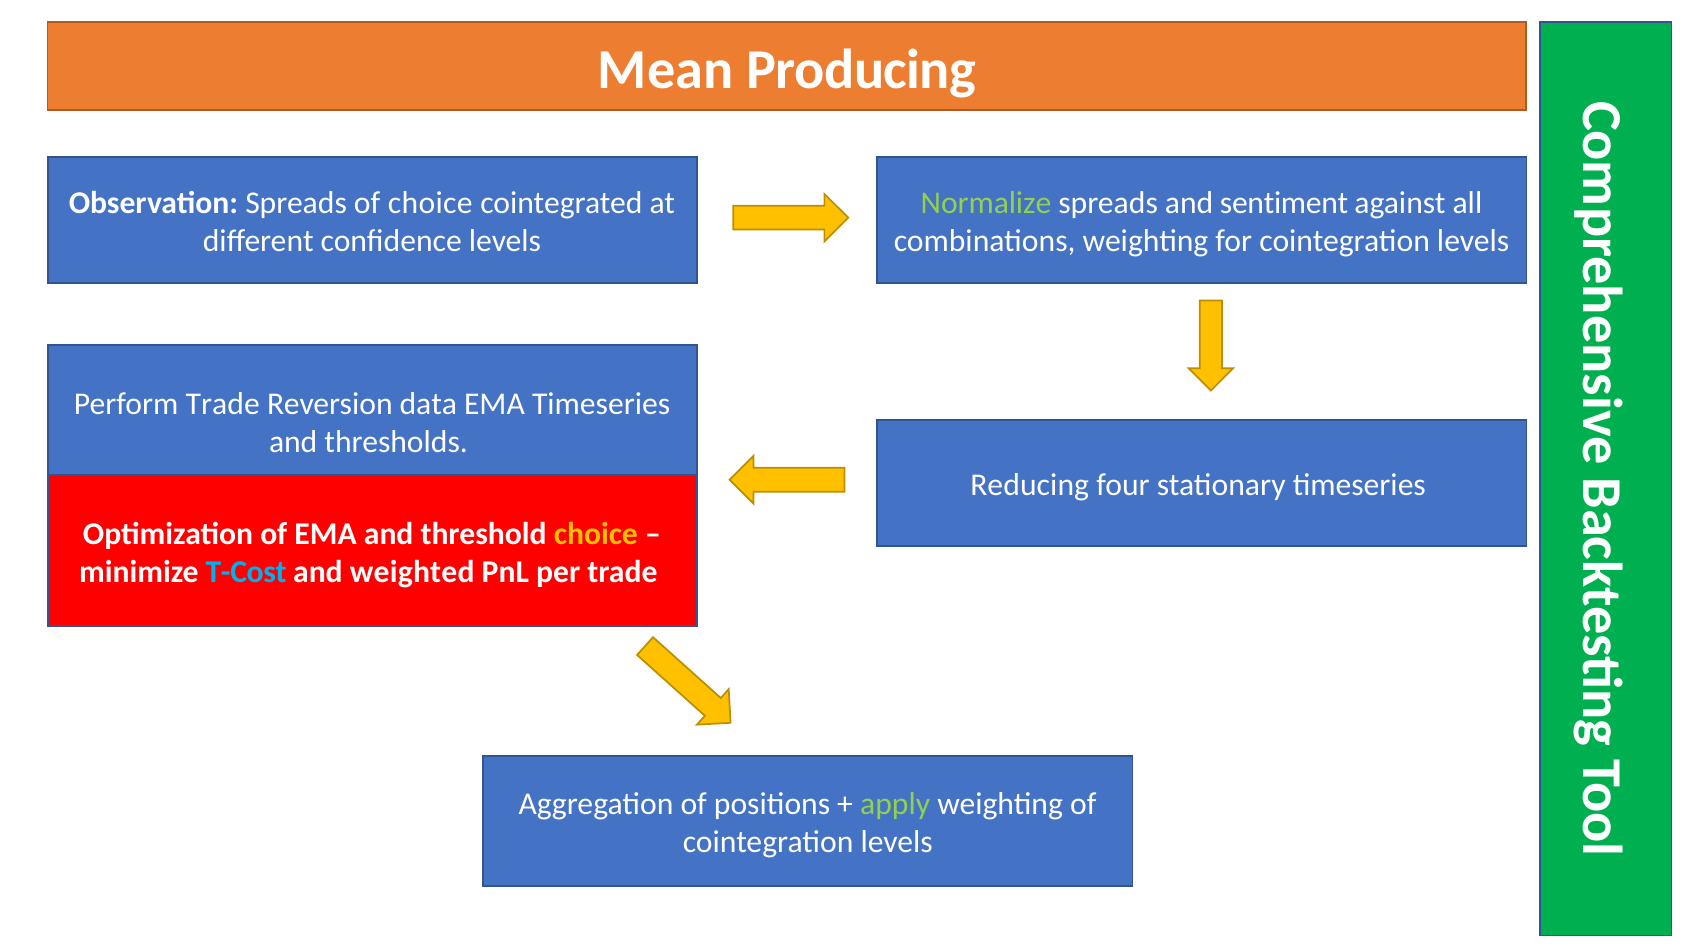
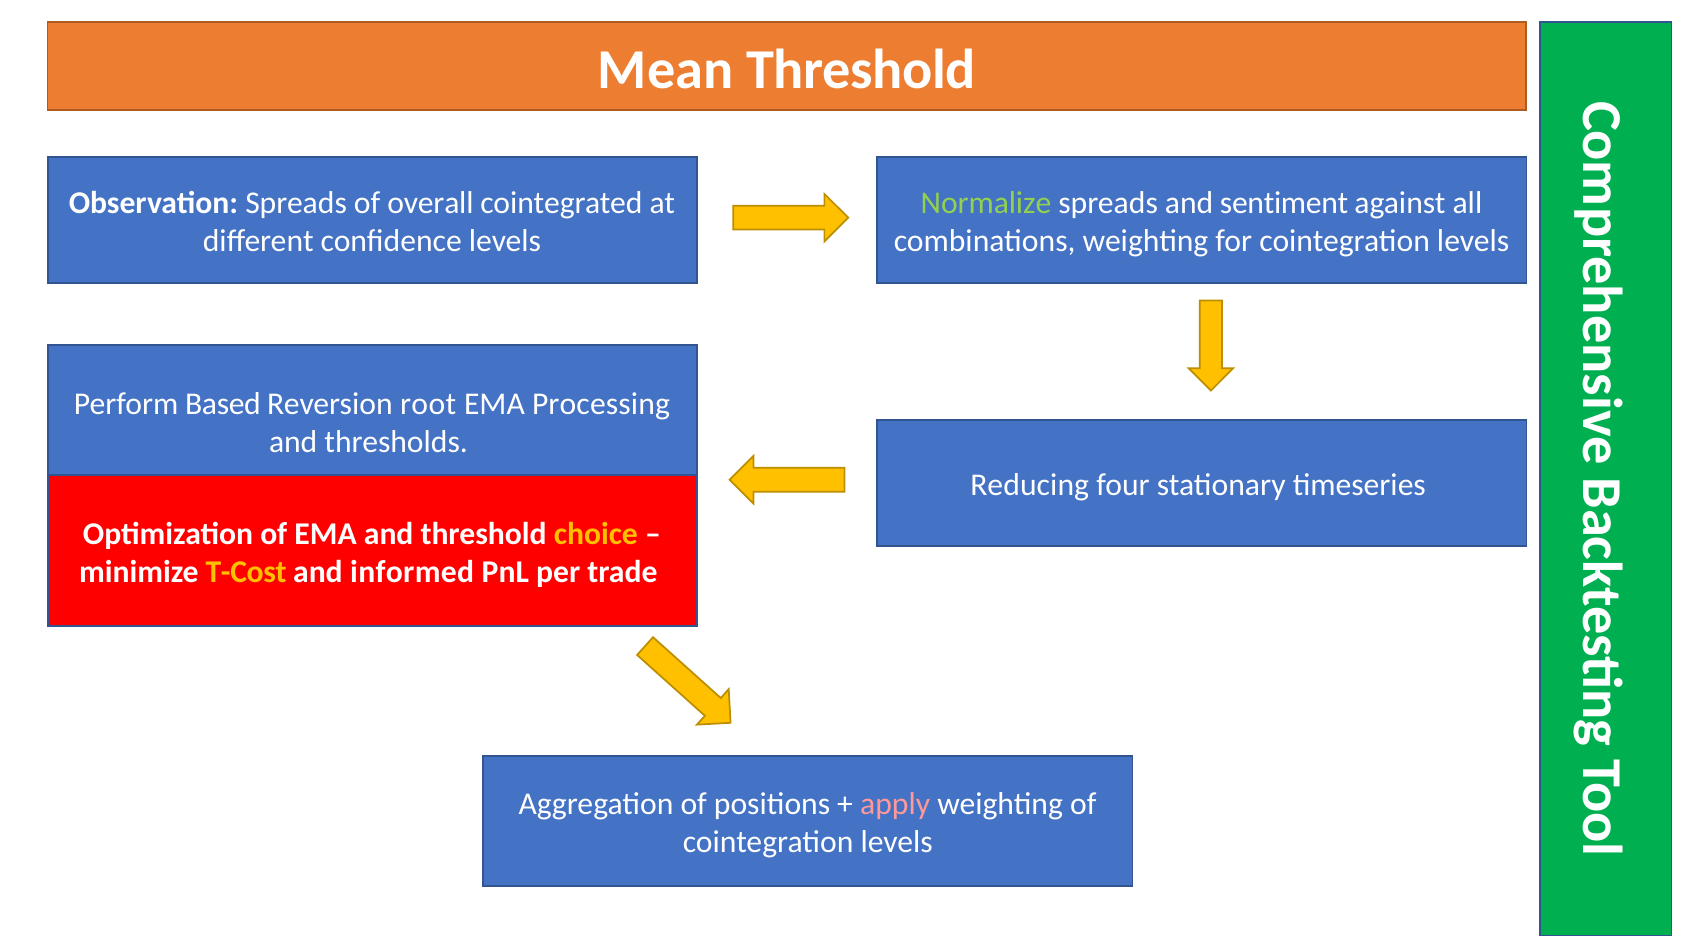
Mean Producing: Producing -> Threshold (861, 70)
of choice: choice -> overall (430, 203)
Perform Trade: Trade -> Based (223, 404)
data: data -> root (428, 404)
EMA Timeseries: Timeseries -> Processing (601, 404)
T-Cost colour: light blue -> yellow (246, 572)
weighted: weighted -> informed (412, 572)
apply colour: light green -> pink (895, 804)
